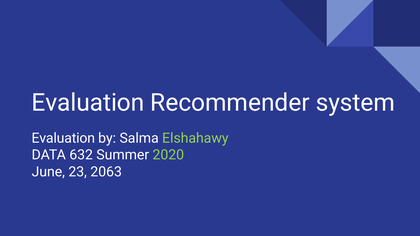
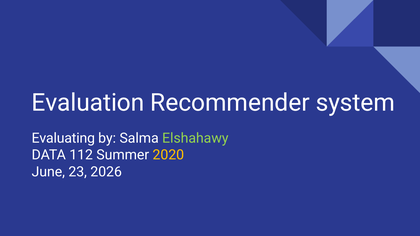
Evaluation: Evaluation -> Evaluating (63, 138)
632: 632 -> 112 (81, 155)
2020 colour: light green -> yellow (168, 155)
2063: 2063 -> 2026 (106, 172)
